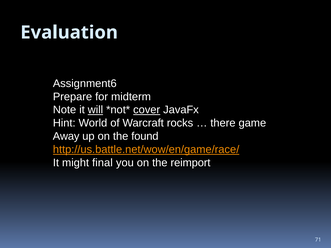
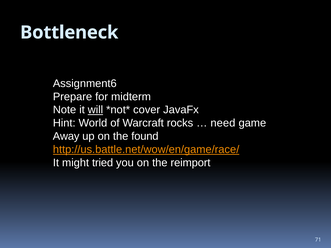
Evaluation: Evaluation -> Bottleneck (69, 32)
cover underline: present -> none (147, 110)
there: there -> need (223, 123)
final: final -> tried (103, 163)
